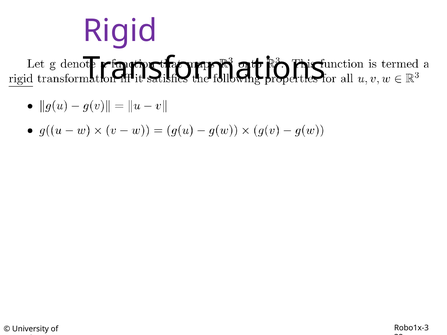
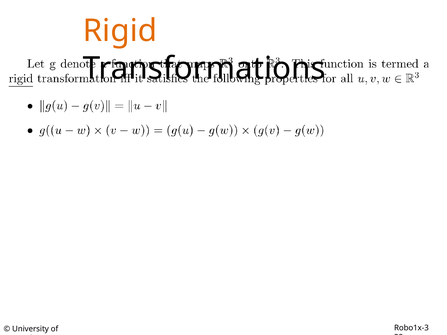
Rigid colour: purple -> orange (120, 31)
